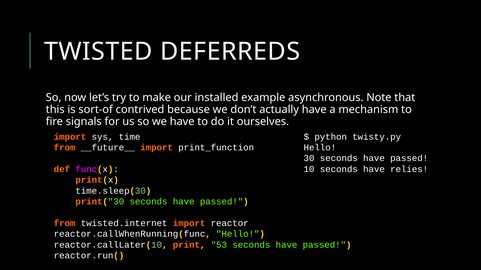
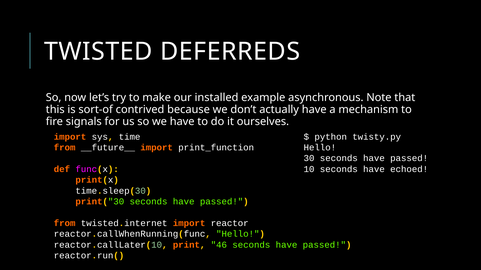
relies: relies -> echoed (409, 169)
53: 53 -> 46 (219, 245)
